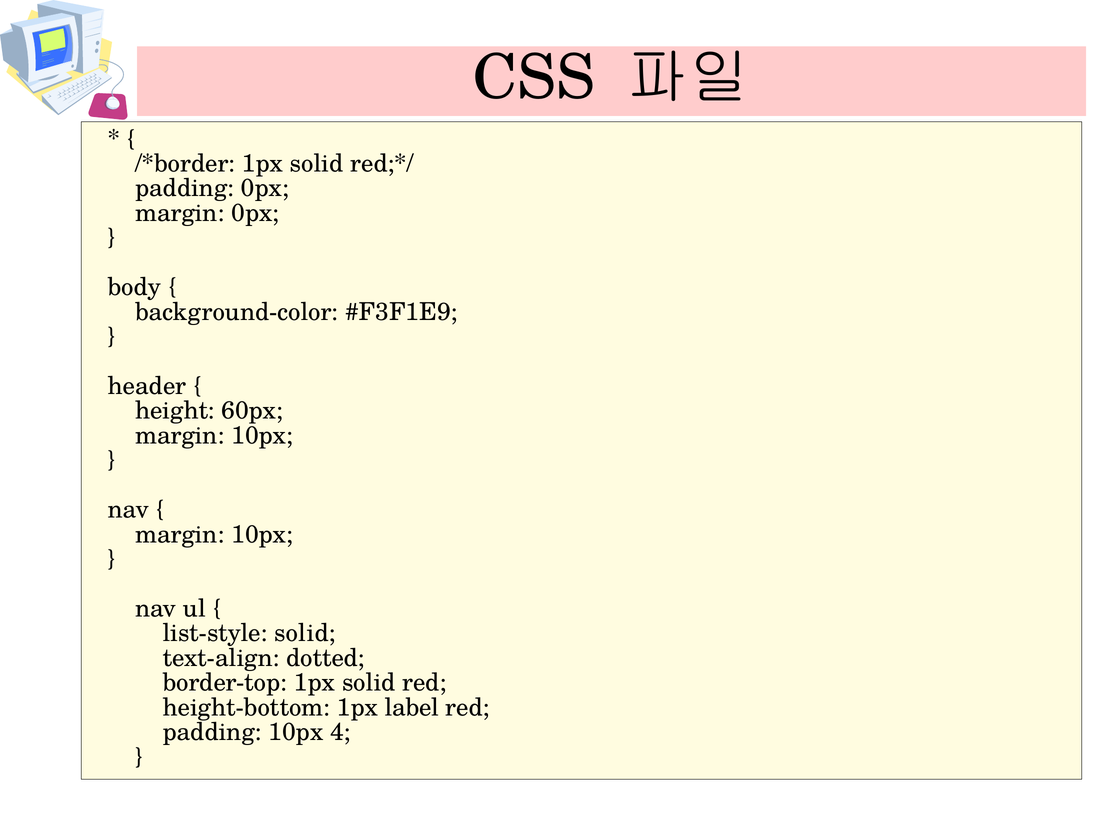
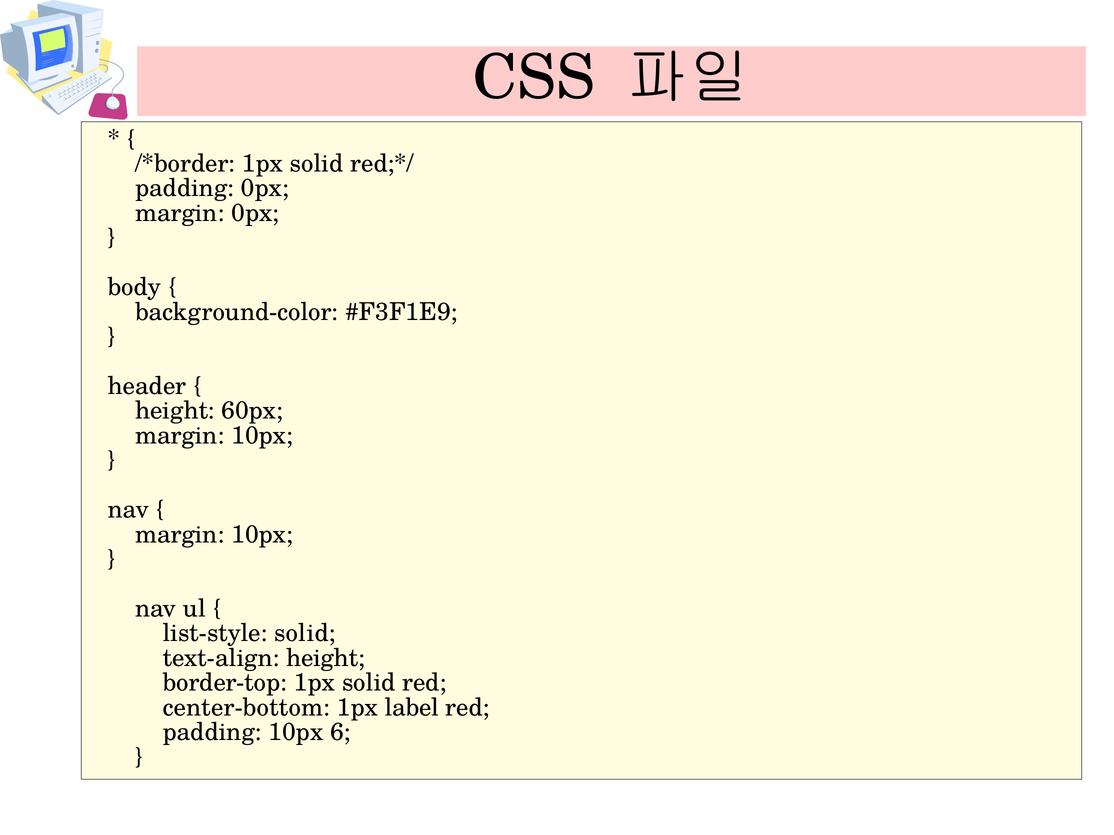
text-align dotted: dotted -> height (326, 658)
height-bottom: height-bottom -> center-bottom (246, 708)
4: 4 -> 6 (341, 733)
